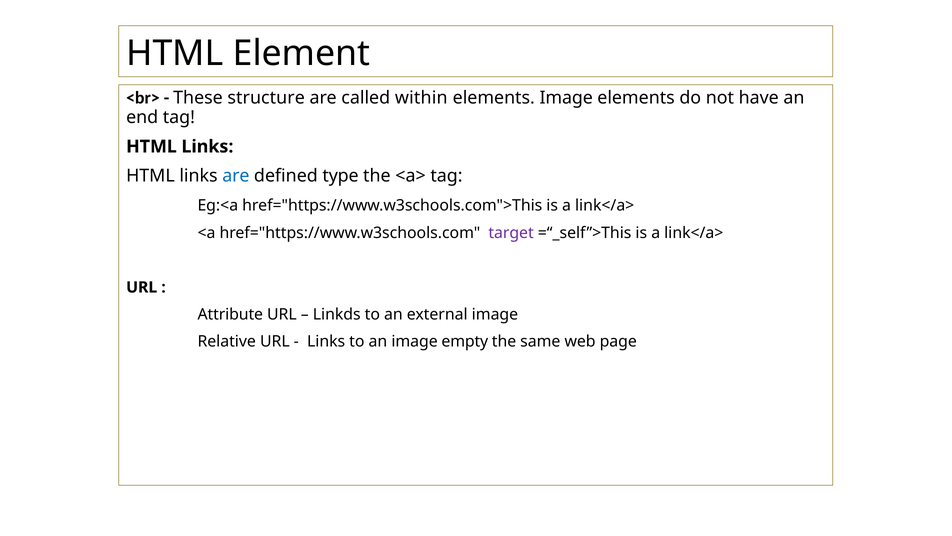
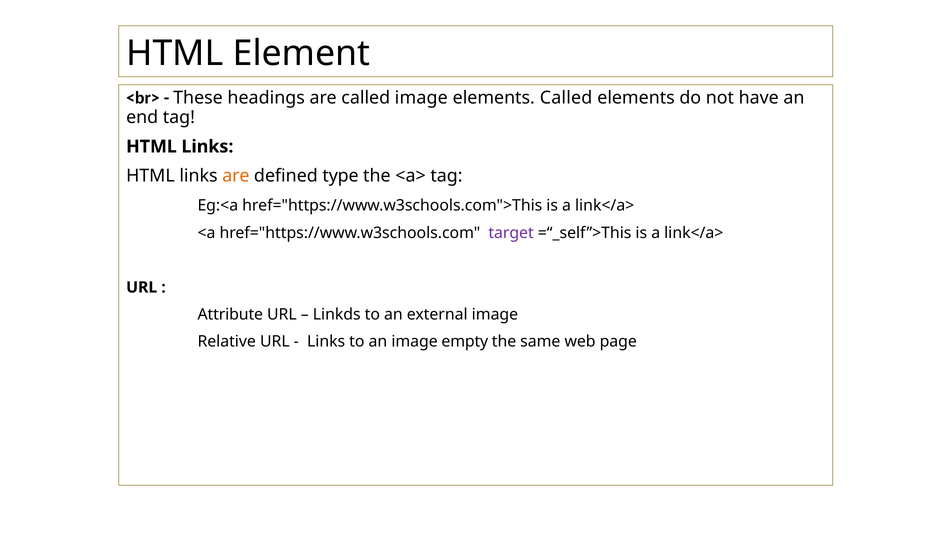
structure: structure -> headings (266, 98)
called within: within -> image (421, 98)
elements Image: Image -> Called (566, 98)
are colour: blue -> orange (236, 176)
